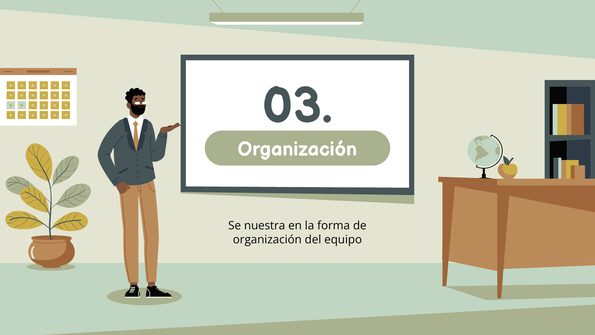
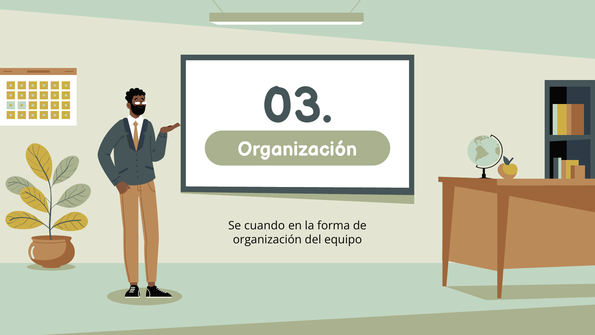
nuestra: nuestra -> cuando (265, 226)
